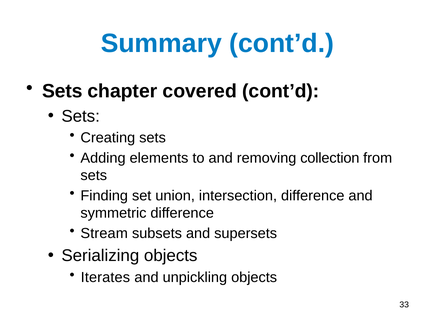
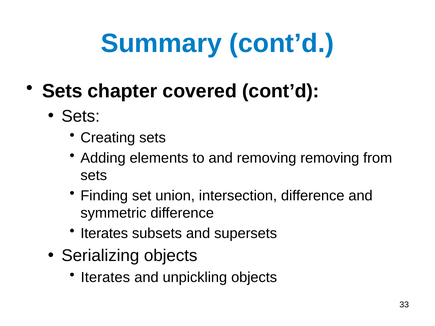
removing collection: collection -> removing (330, 158)
Stream: Stream -> Iterates (104, 234)
